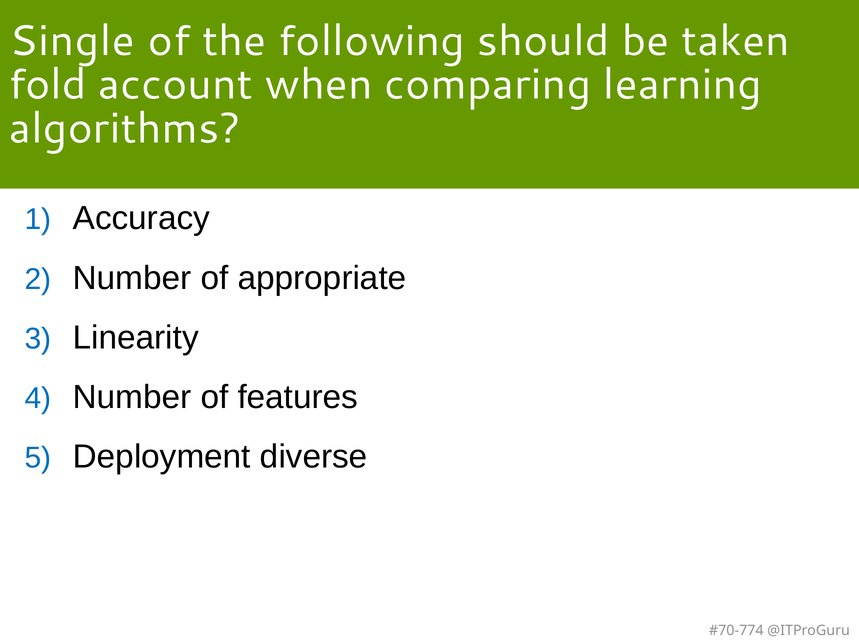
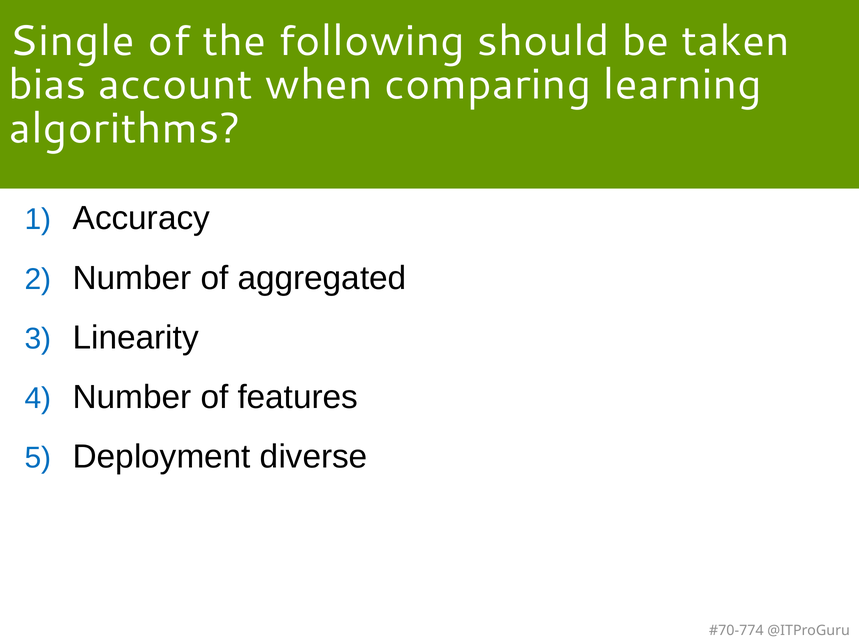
fold: fold -> bias (48, 85)
appropriate: appropriate -> aggregated (322, 278)
